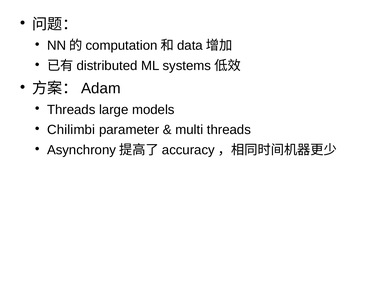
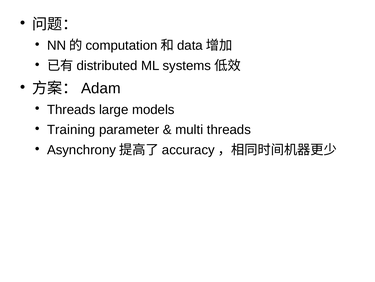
Chilimbi: Chilimbi -> Training (71, 129)
